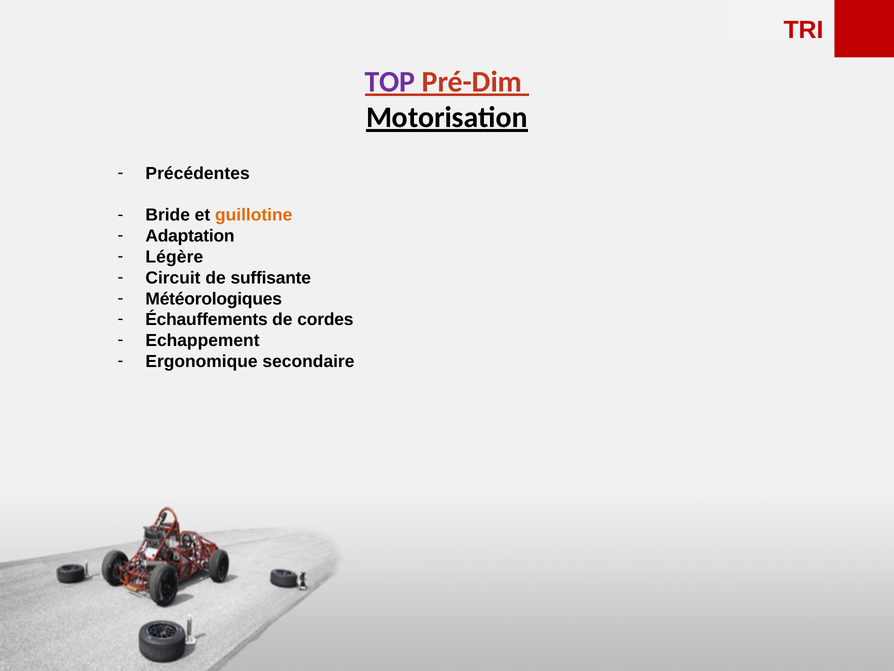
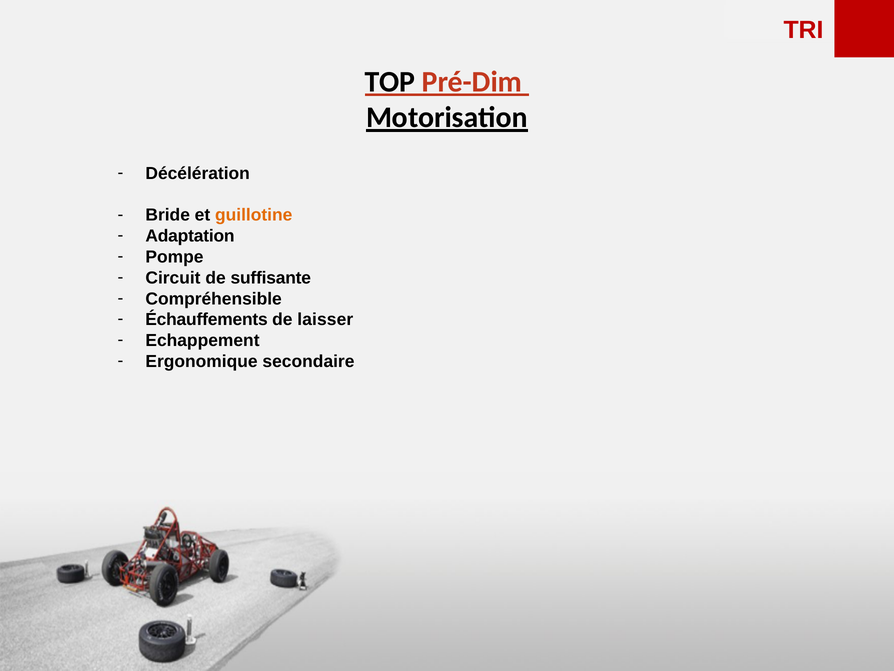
TOP colour: purple -> black (390, 82)
Précédentes: Précédentes -> Décélération (198, 173)
Légère: Légère -> Pompe (174, 257)
Météorologiques: Météorologiques -> Compréhensible (214, 299)
cordes: cordes -> laisser (325, 319)
